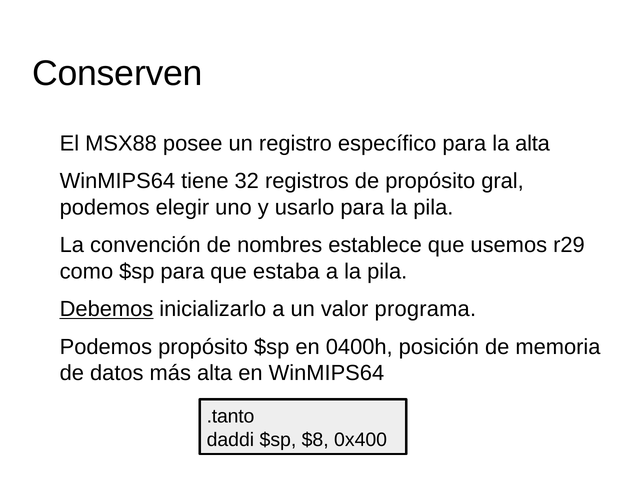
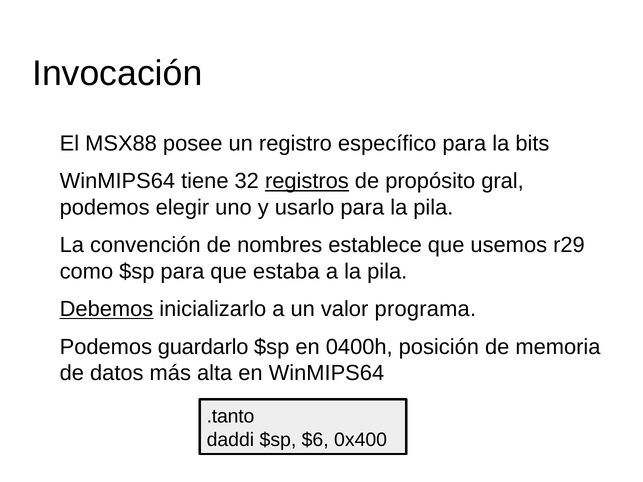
Conserven: Conserven -> Invocación (117, 74)
la alta: alta -> bits (532, 144)
registros underline: none -> present (307, 181)
Podemos propósito: propósito -> guardarlo (203, 347)
$8: $8 -> $6 (315, 440)
